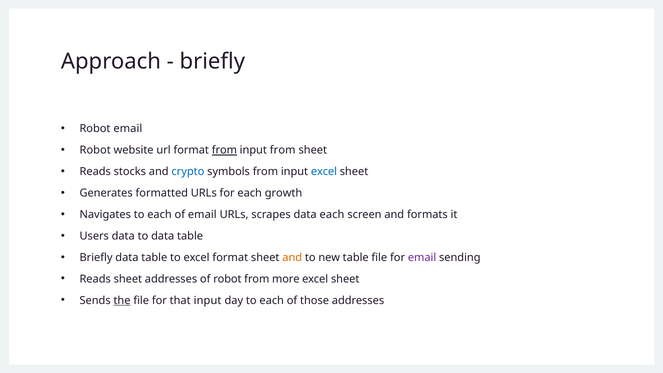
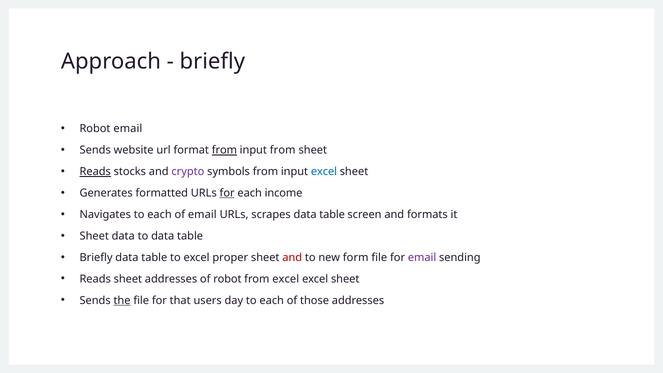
Robot: Robot -> Sends (95, 150)
Reads underline: none -> present (95, 172)
crypto colour: blue -> purple (188, 172)
for underline: none -> present (227, 193)
growth: growth -> income (284, 193)
scrapes data each: each -> table (332, 215)
Users: Users -> Sheet (94, 236)
excel format: format -> proper (230, 257)
and colour: orange -> red (292, 257)
new table: table -> form (356, 257)
from more: more -> excel (286, 279)
that input: input -> users (208, 300)
